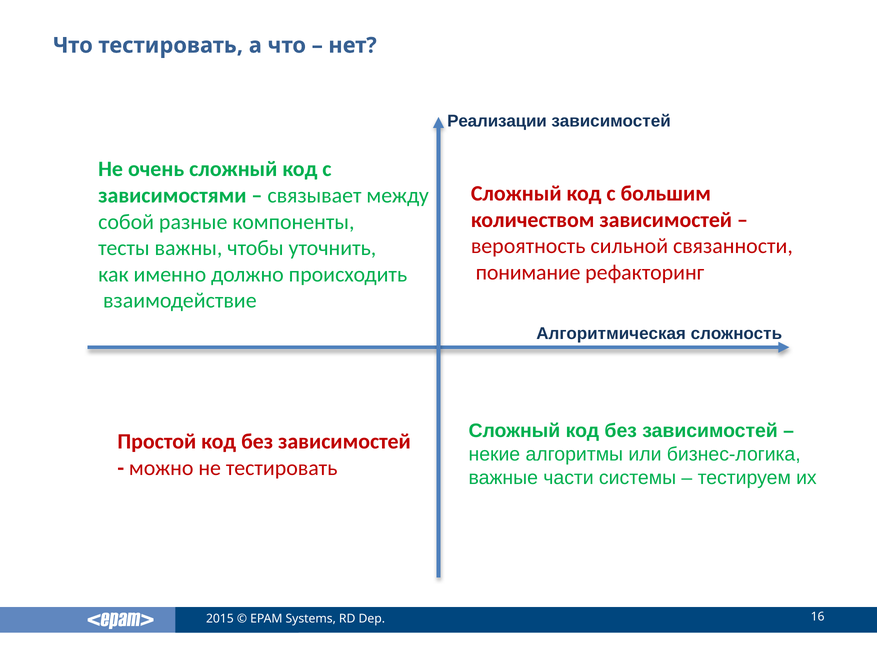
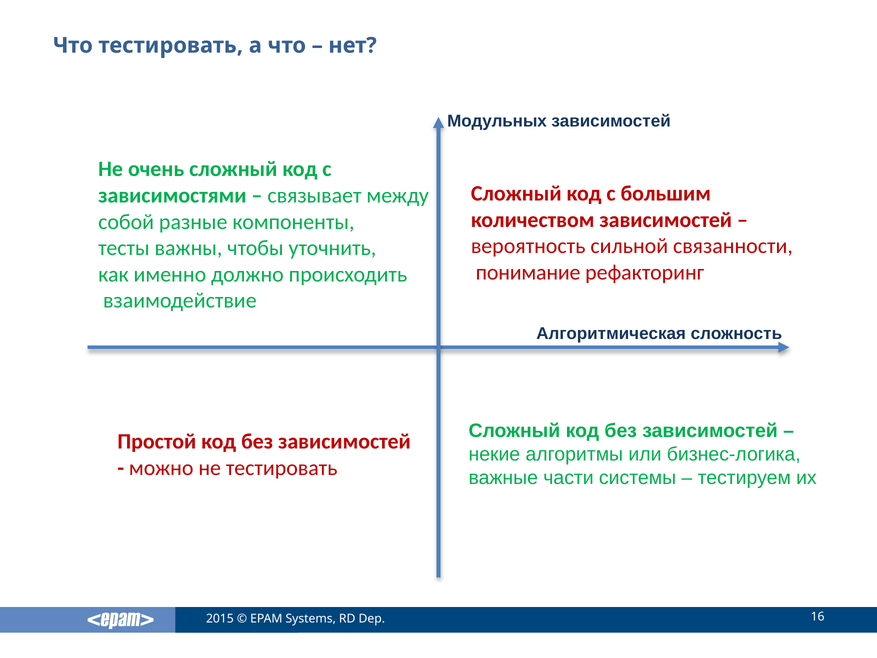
Реализации: Реализации -> Модульных (497, 121)
